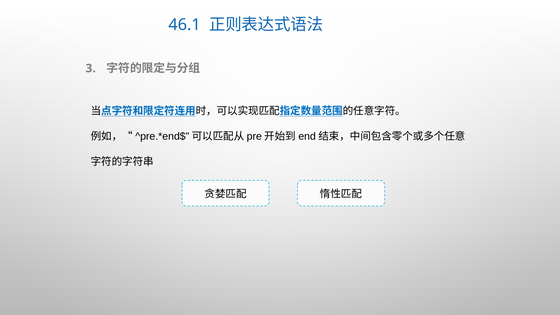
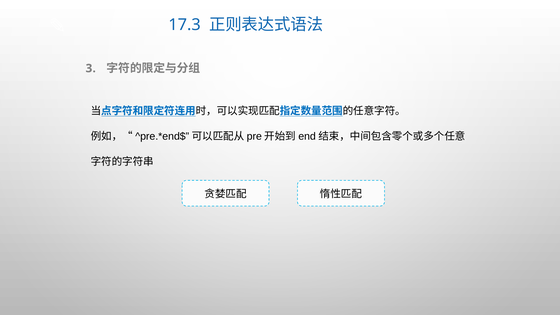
46.1: 46.1 -> 17.3 (185, 25)
